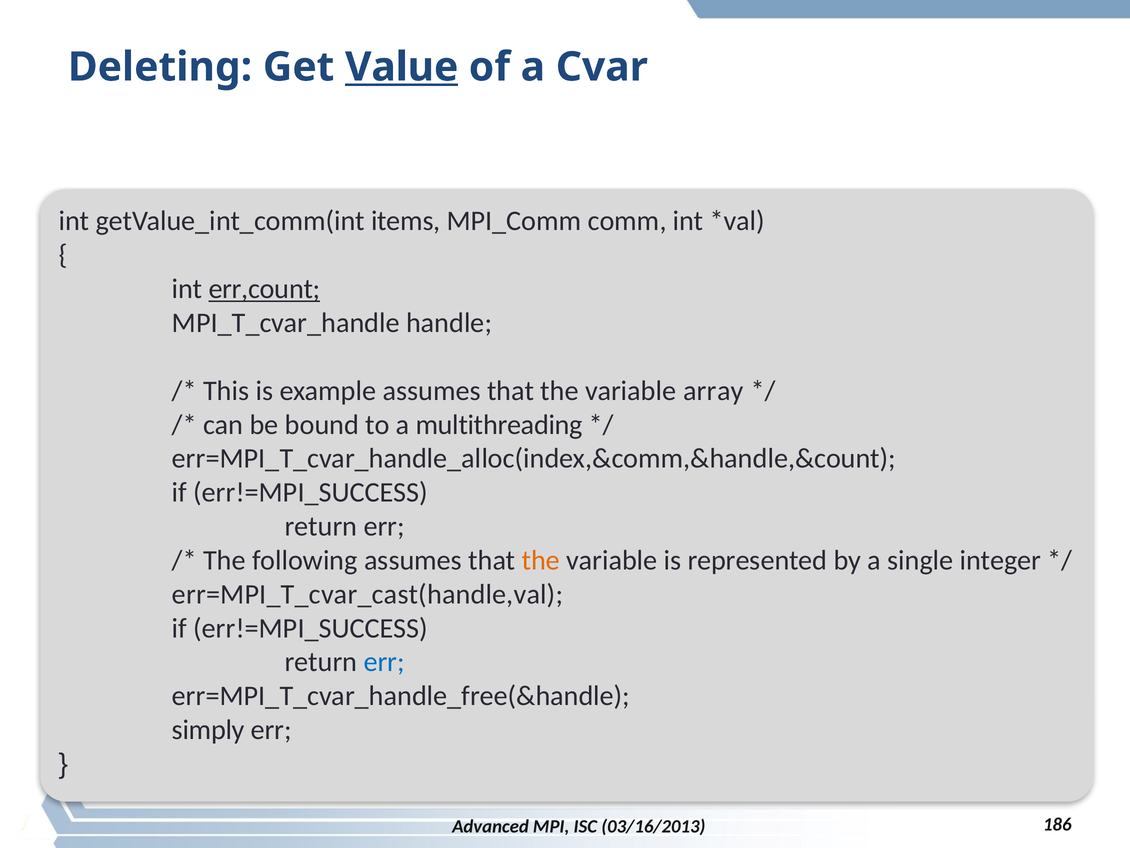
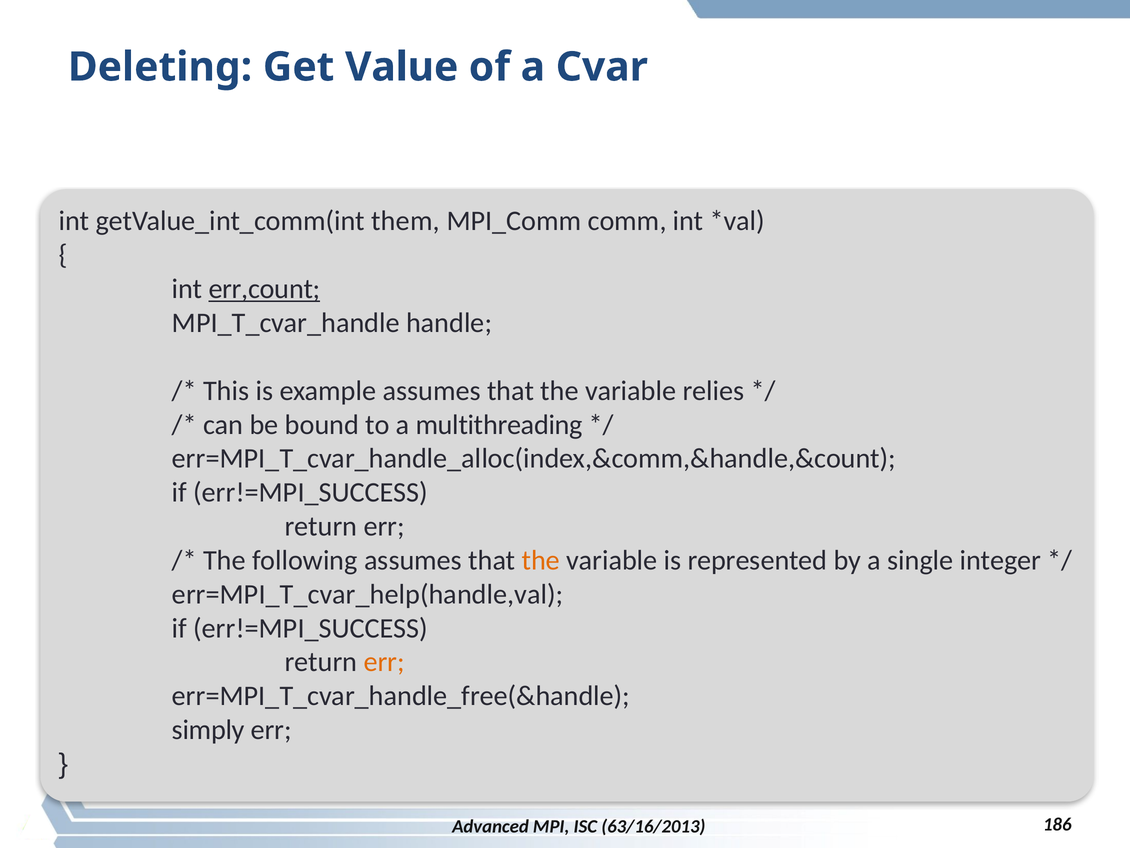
Value underline: present -> none (402, 67)
items: items -> them (406, 221)
array: array -> relies (713, 391)
err=MPI_T_cvar_cast(handle,val: err=MPI_T_cvar_cast(handle,val -> err=MPI_T_cvar_help(handle,val (368, 594)
err colour: blue -> orange (384, 662)
03/16/2013: 03/16/2013 -> 63/16/2013 (653, 826)
